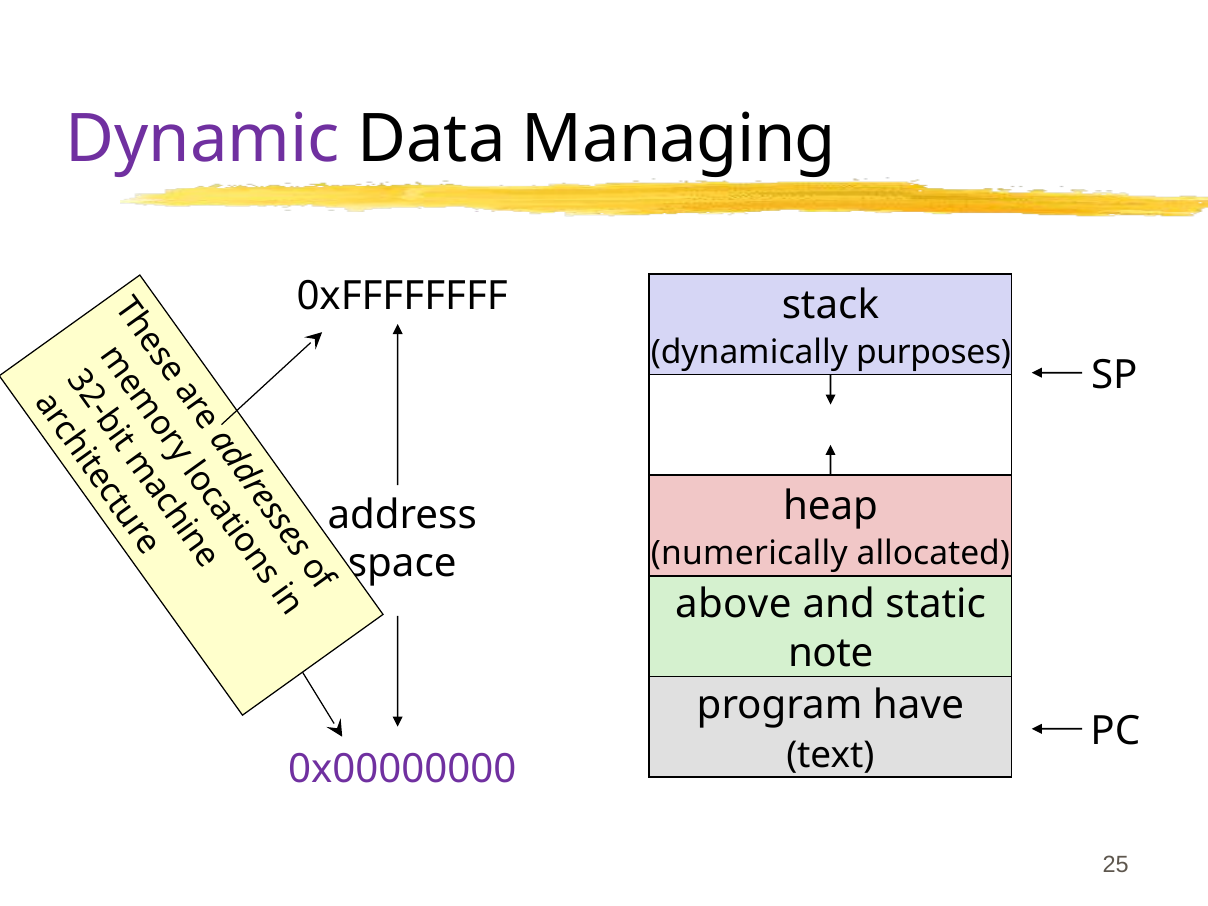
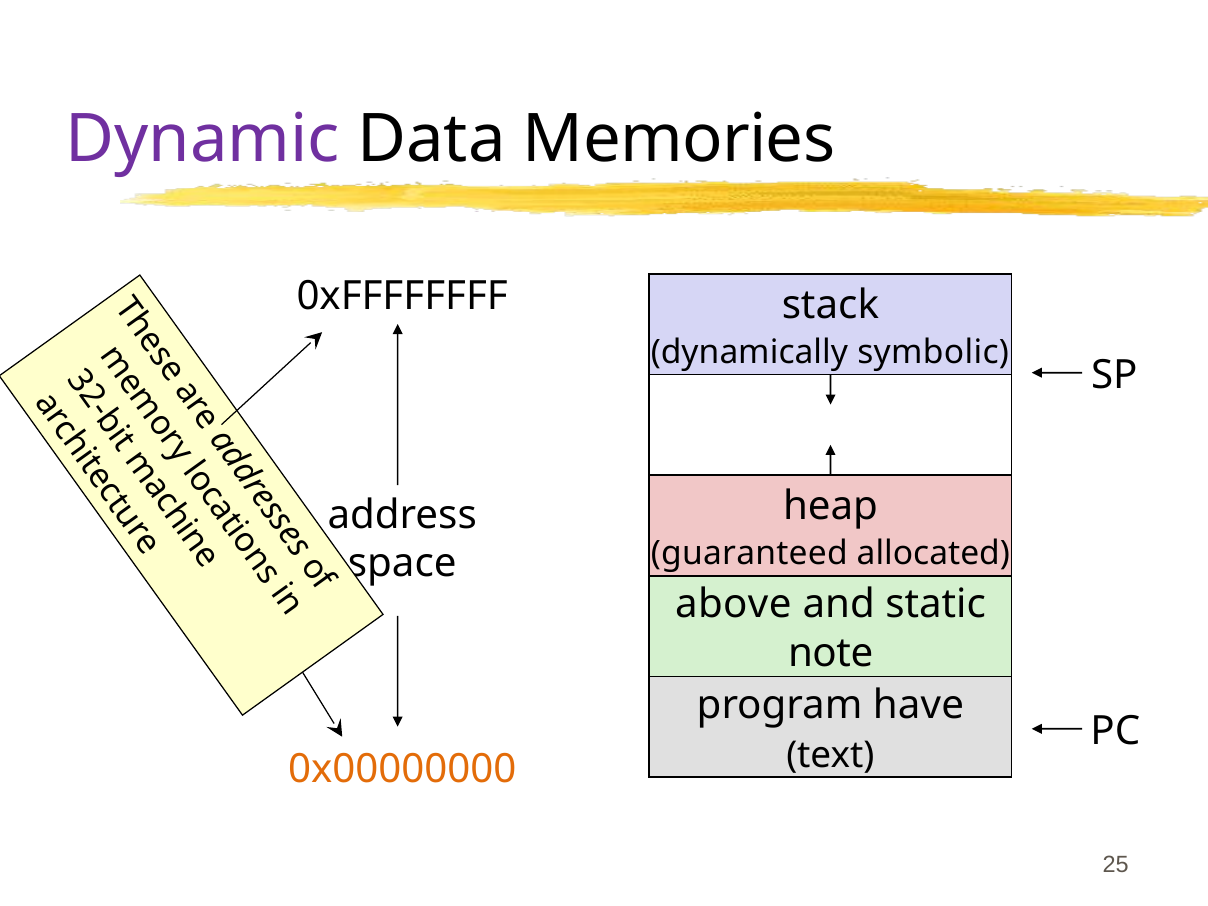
Managing: Managing -> Memories (679, 140)
purposes: purposes -> symbolic (933, 352)
numerically: numerically -> guaranteed (749, 554)
0x00000000 colour: purple -> orange (402, 770)
